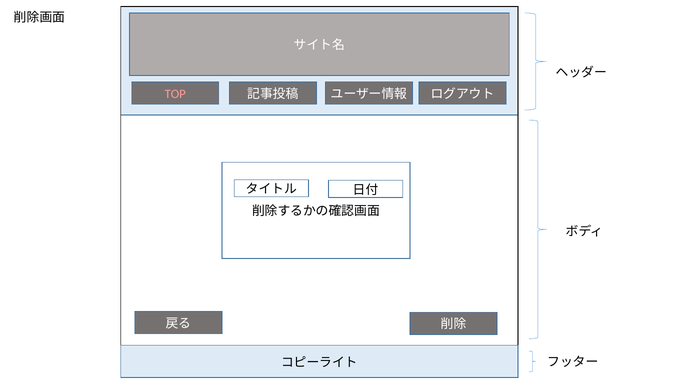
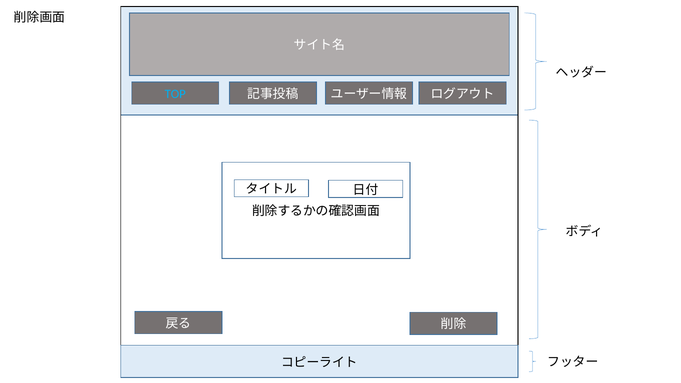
TOP colour: pink -> light blue (175, 94)
